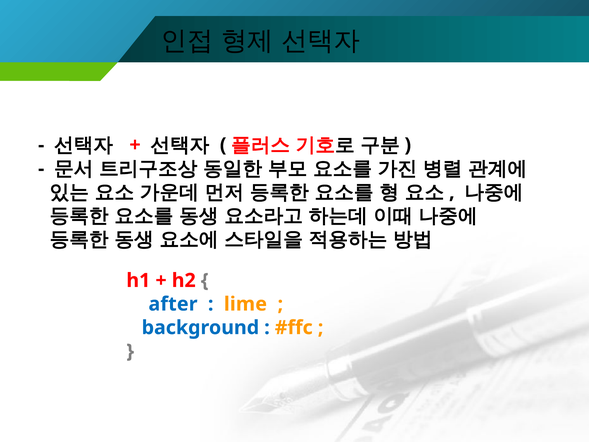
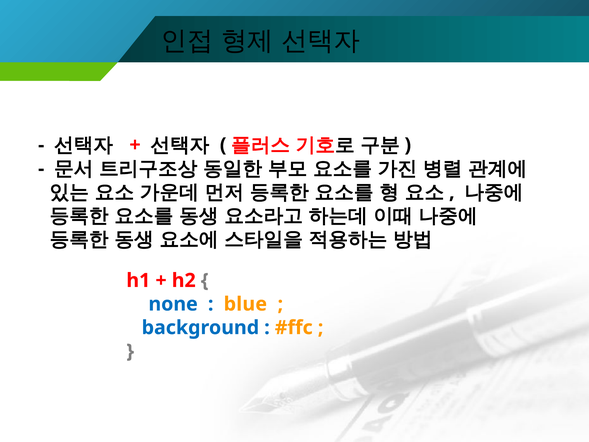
after: after -> none (173, 304)
lime: lime -> blue (245, 304)
